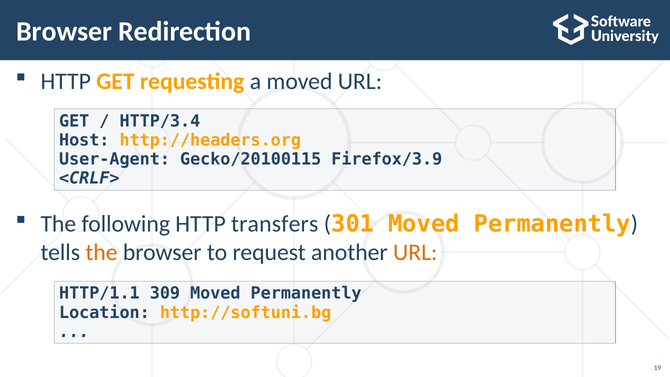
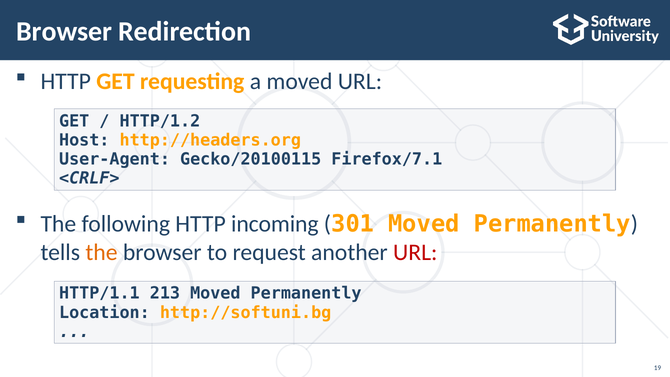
HTTP/3.4: HTTP/3.4 -> HTTP/1.2 (160, 121)
Firefox/3.9: Firefox/3.9 -> Firefox/7.1 (387, 159)
transfers: transfers -> incoming (275, 224)
URL colour: orange -> red (415, 253)
309: 309 -> 213 (165, 293)
